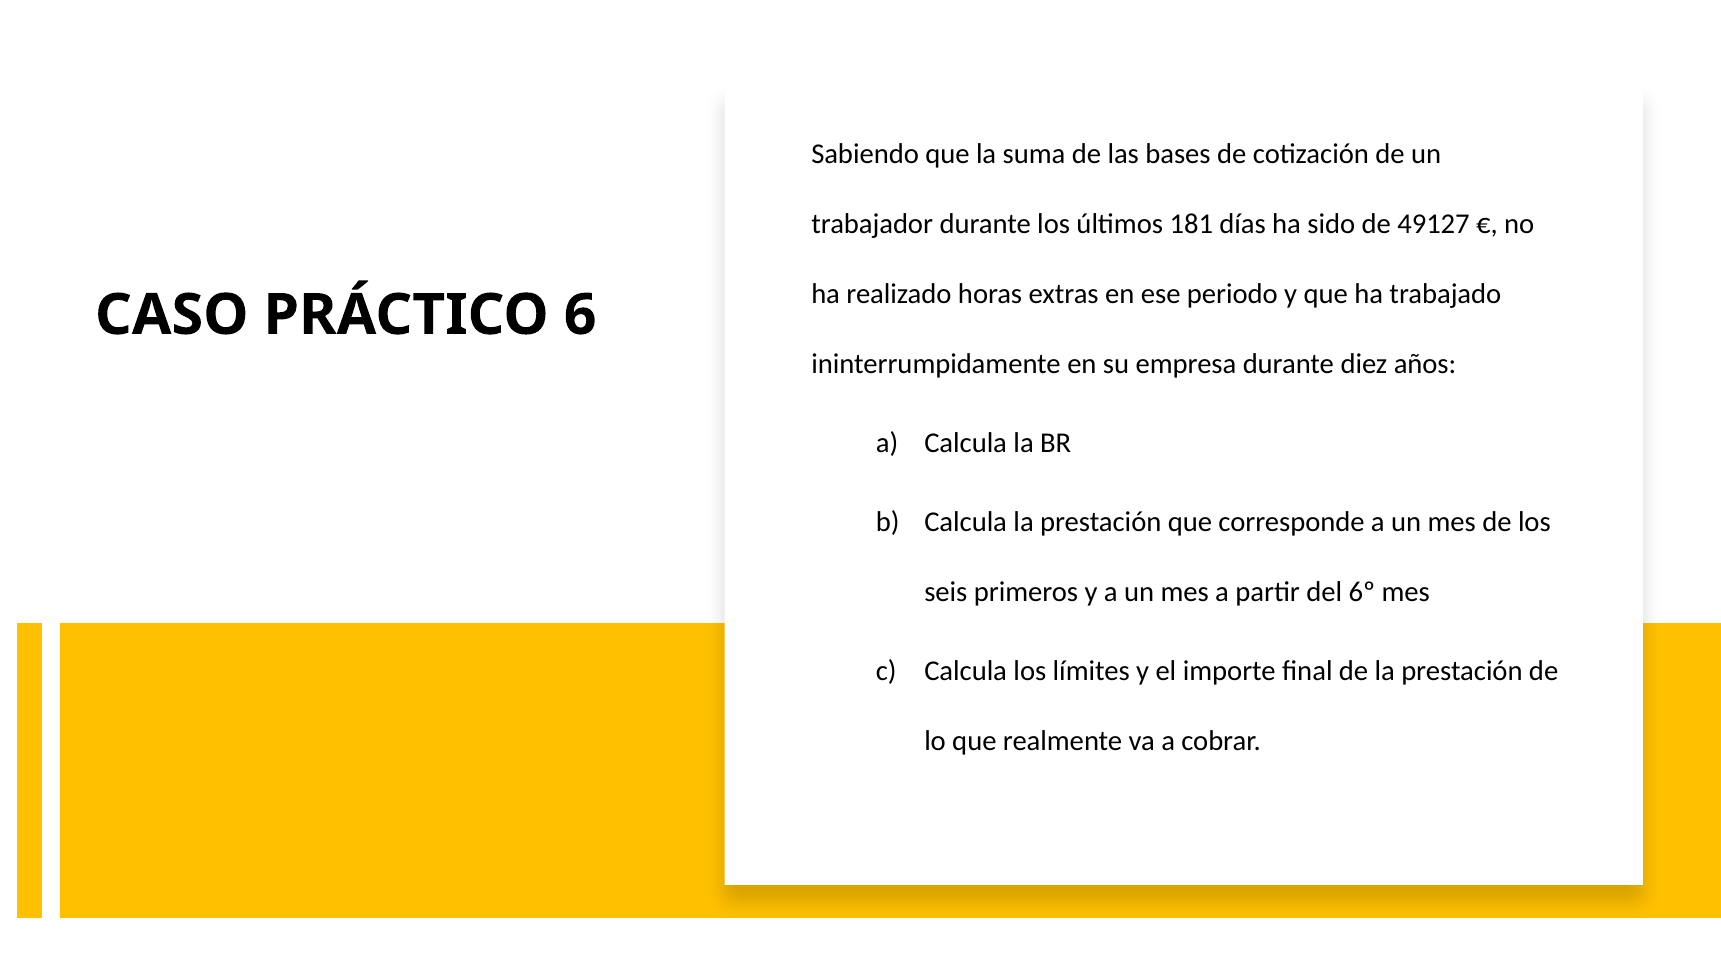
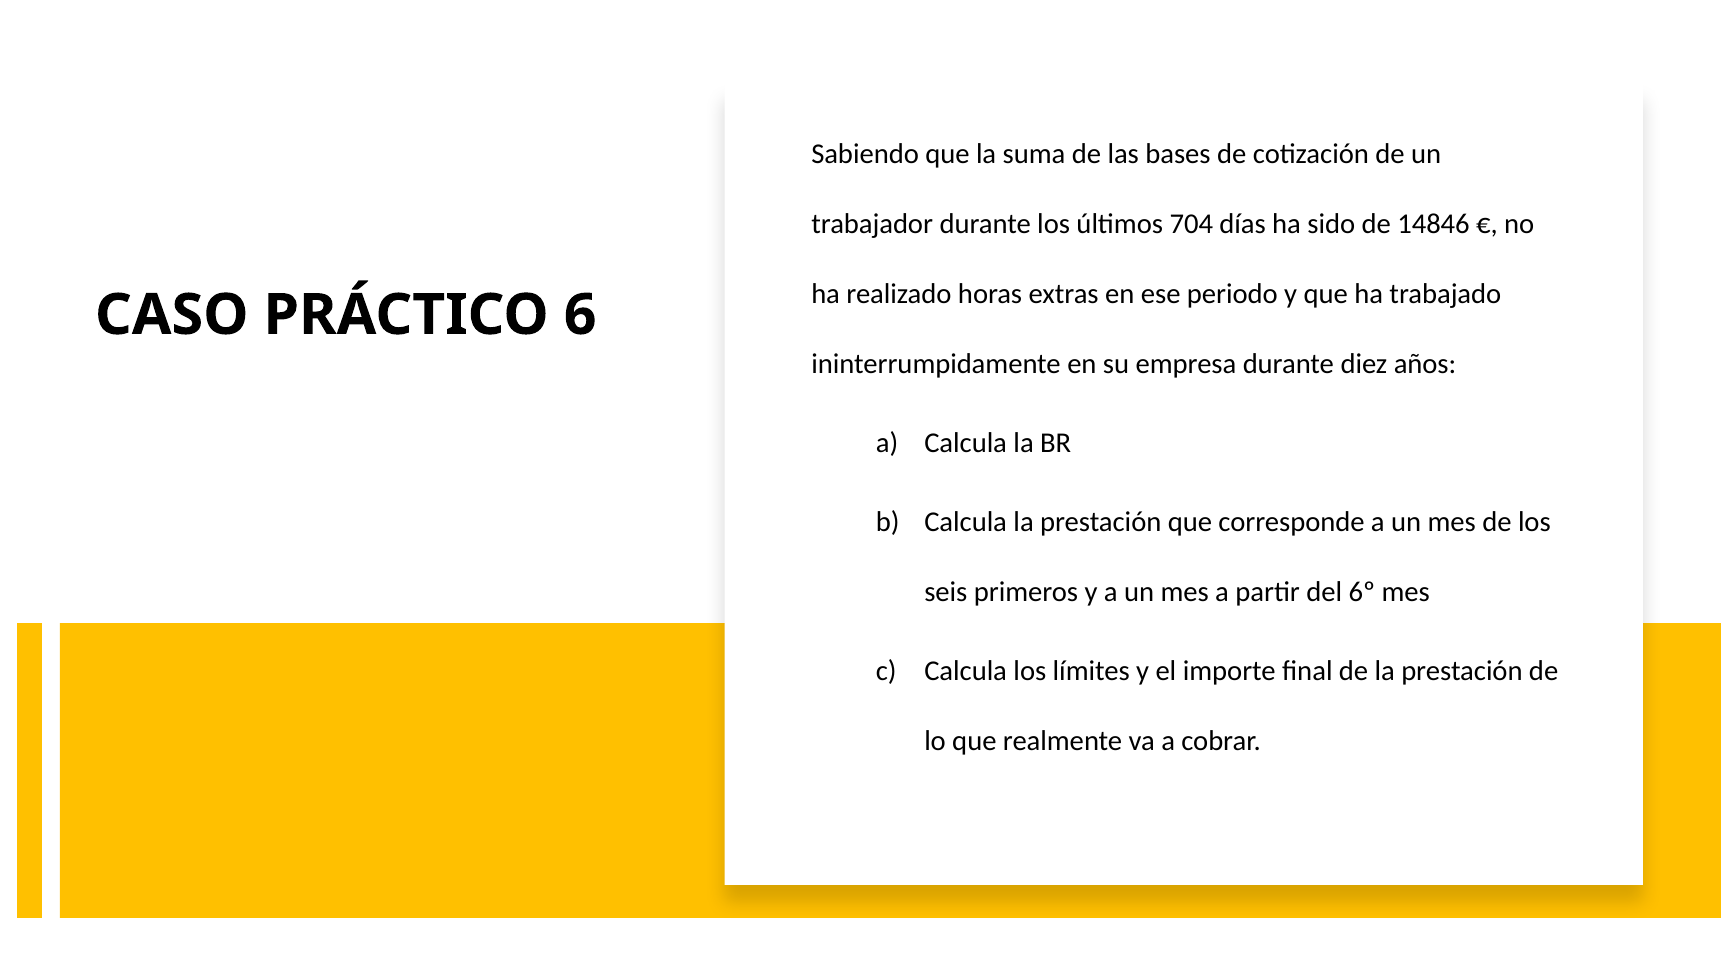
181: 181 -> 704 (1191, 224)
49127: 49127 -> 14846 (1434, 224)
